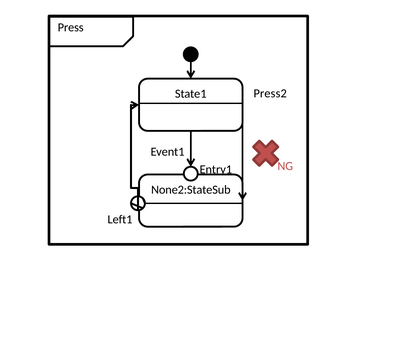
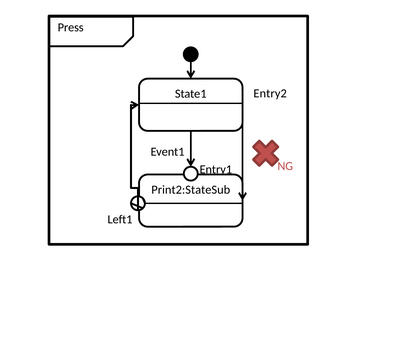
Press2: Press2 -> Entry2 (270, 94)
None2:StateSub: None2:StateSub -> Print2:StateSub (191, 190)
